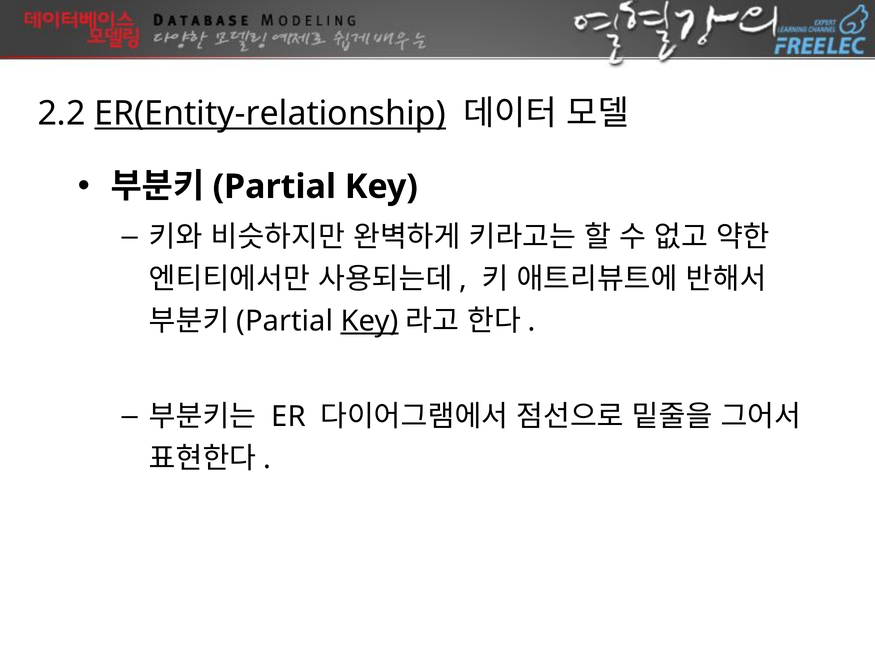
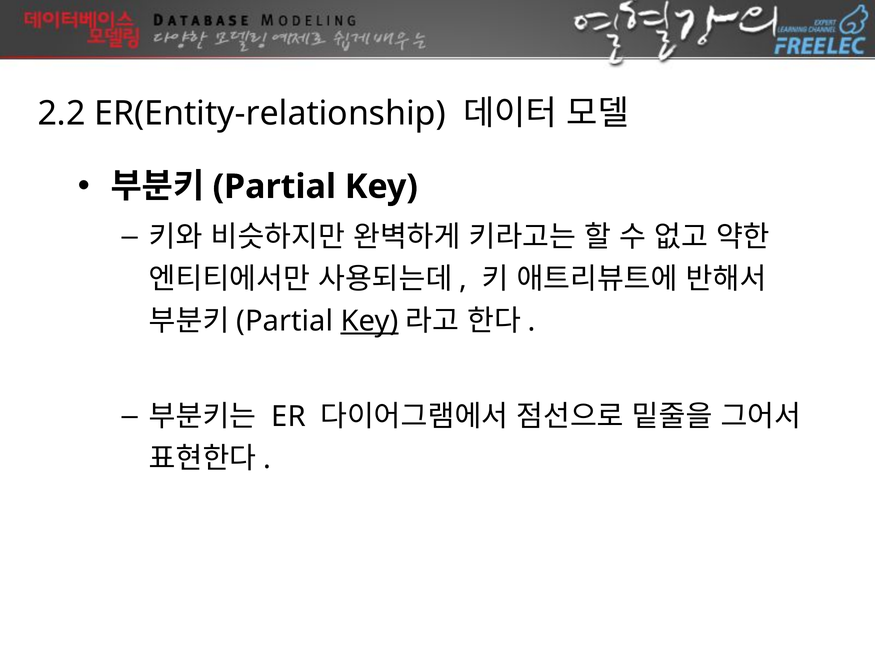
ER(Entity-relationship underline: present -> none (270, 114)
